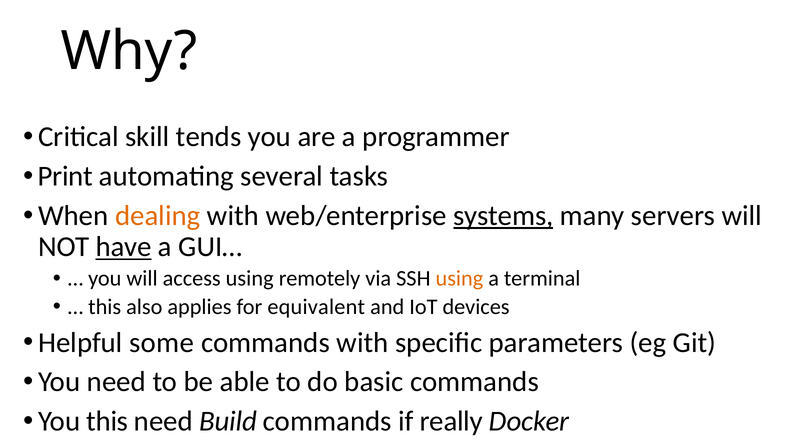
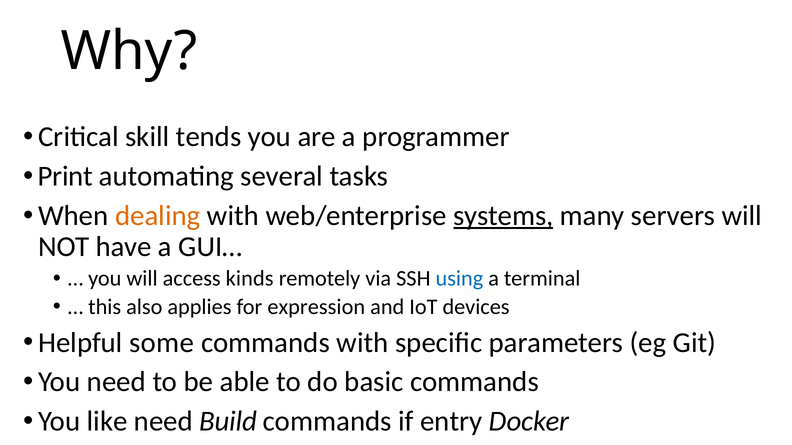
have underline: present -> none (124, 247)
access using: using -> kinds (250, 279)
using colour: orange -> blue (459, 279)
equivalent: equivalent -> expression (316, 307)
You this: this -> like (107, 422)
really: really -> entry (451, 422)
